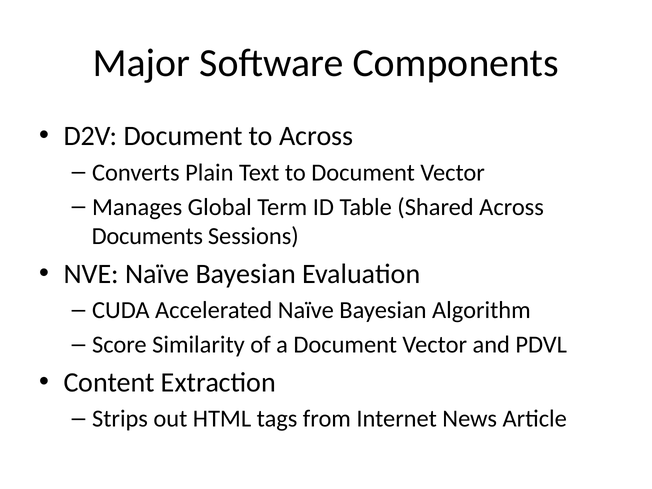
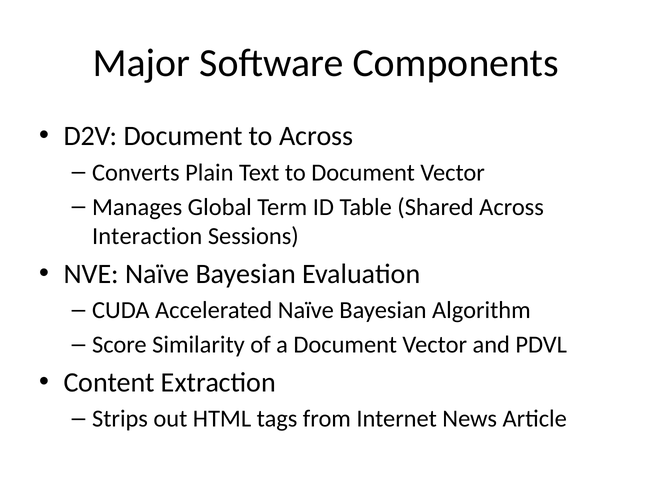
Documents: Documents -> Interaction (147, 236)
